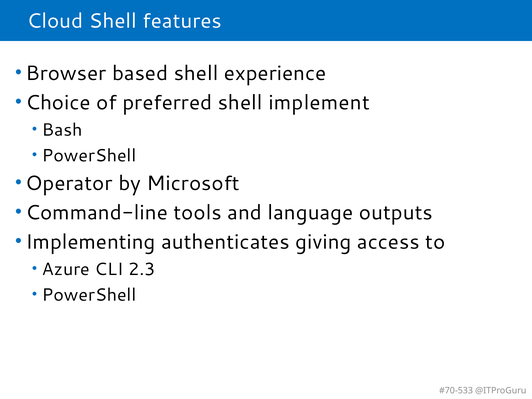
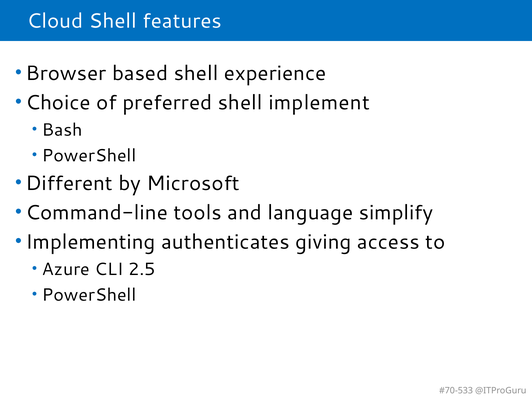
Operator: Operator -> Different (69, 183)
outputs: outputs -> simplify (396, 213)
2.3: 2.3 -> 2.5 (142, 269)
